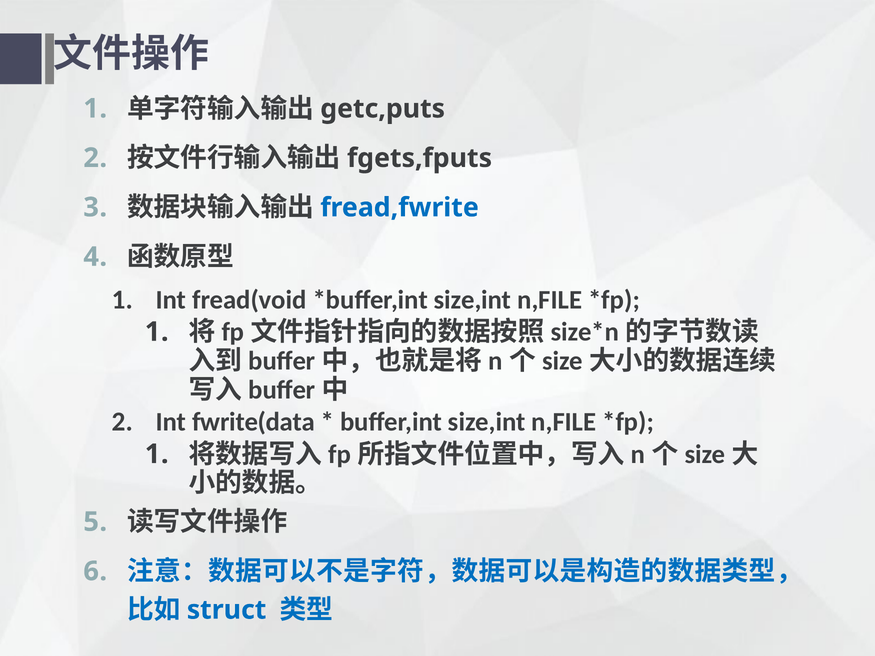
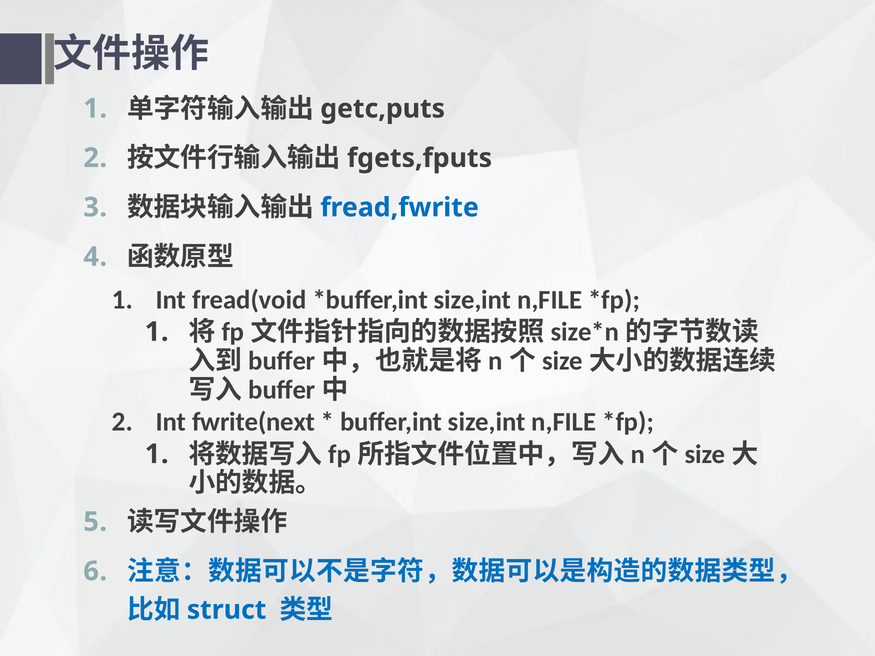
fwrite(data: fwrite(data -> fwrite(next (254, 422)
